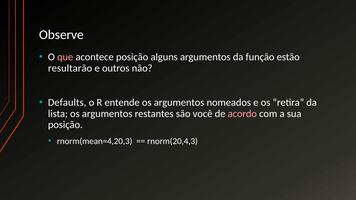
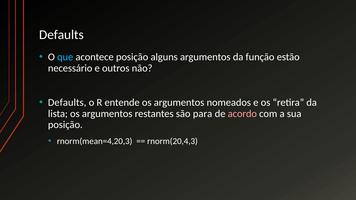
Observe: Observe -> Defaults (61, 35)
que colour: pink -> light blue (65, 57)
resultarão: resultarão -> necessário (70, 68)
você: você -> para (203, 114)
